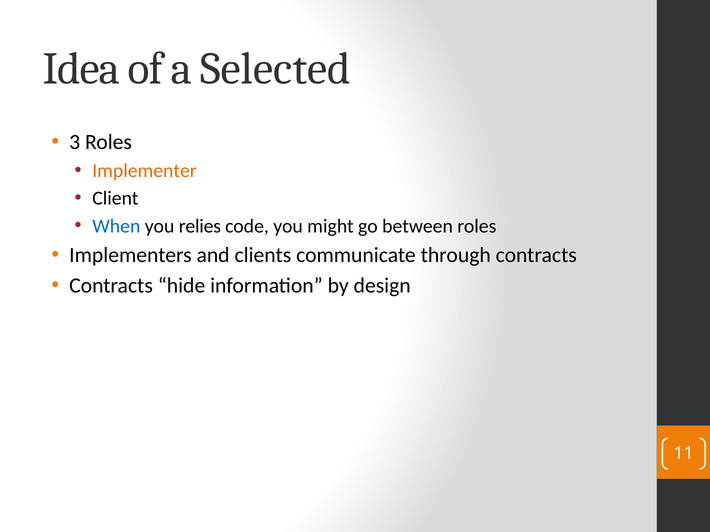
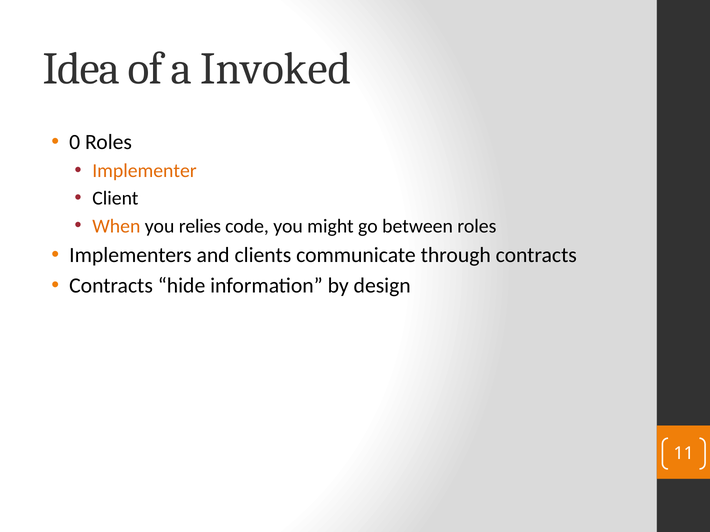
Selected: Selected -> Invoked (276, 69)
3: 3 -> 0 (75, 142)
When colour: blue -> orange (116, 226)
